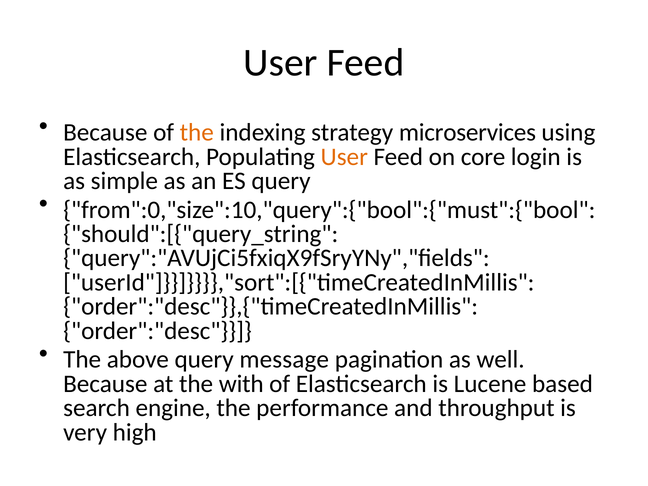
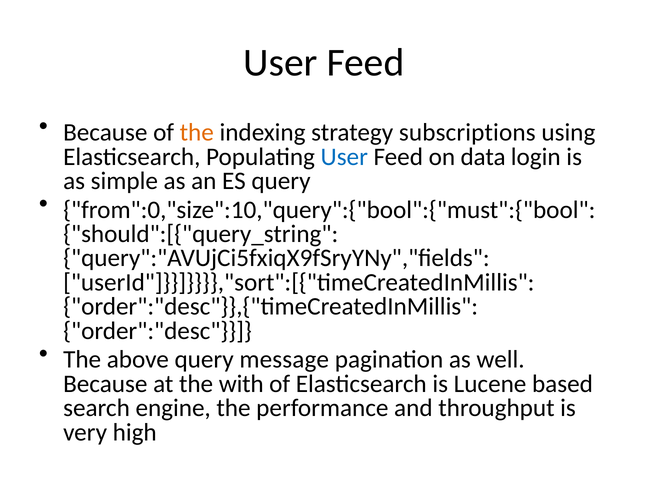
microservices: microservices -> subscriptions (467, 133)
User colour: orange -> blue (344, 157)
core: core -> data (483, 157)
